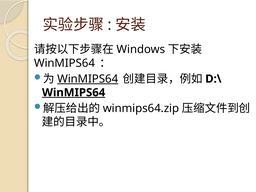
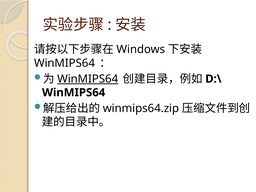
WinMIPS64 underline: present -> none (74, 93)
